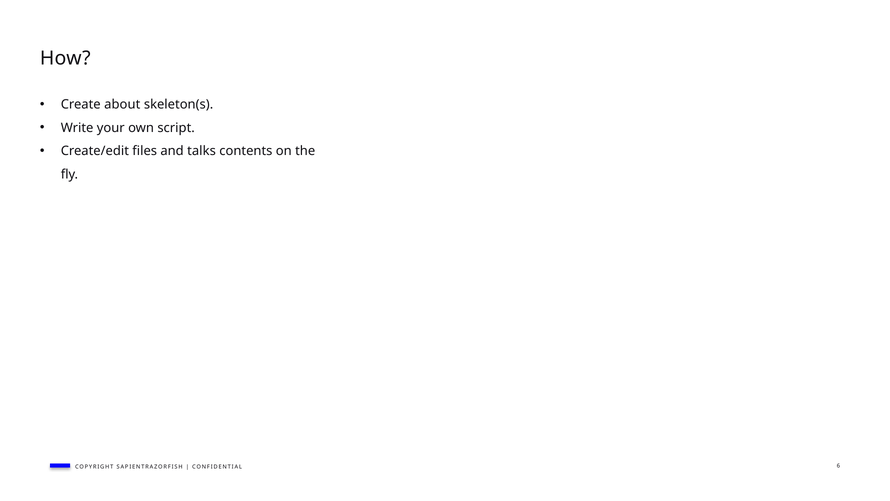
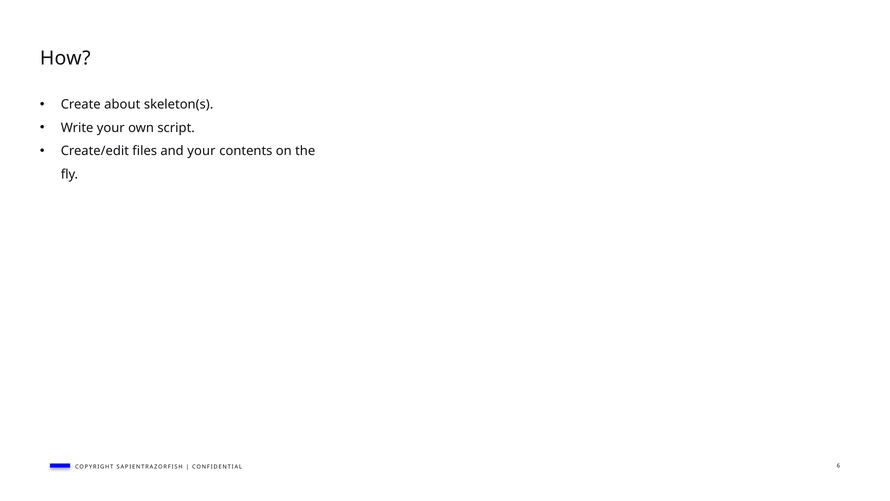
and talks: talks -> your (201, 151)
